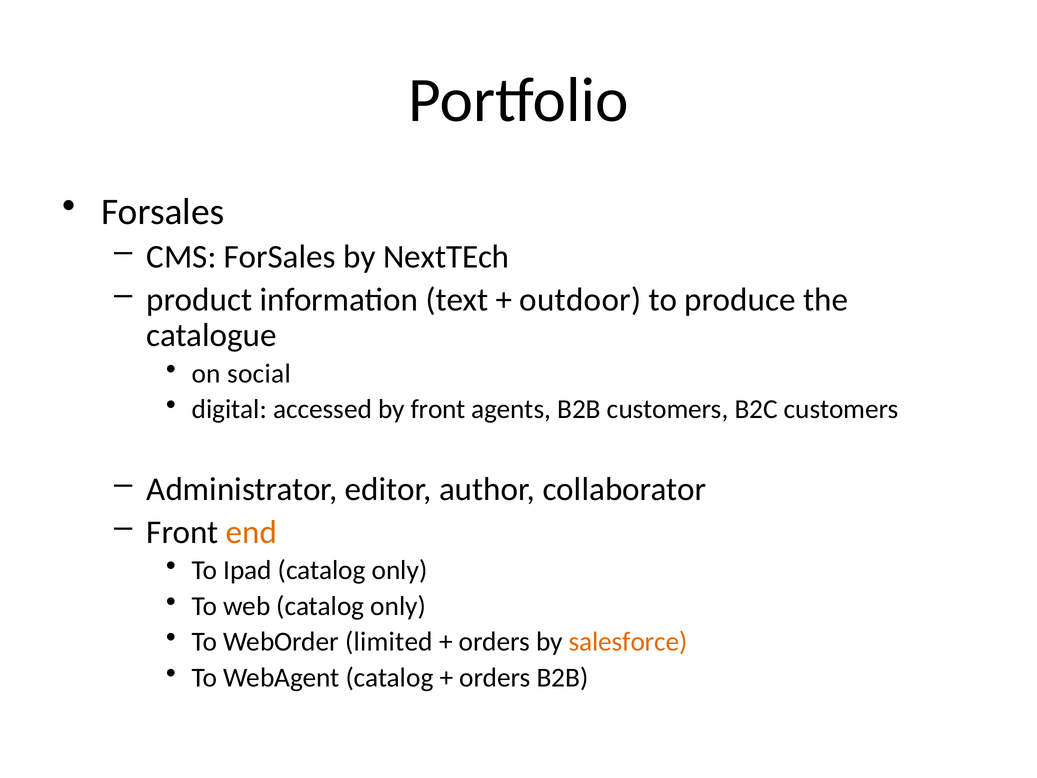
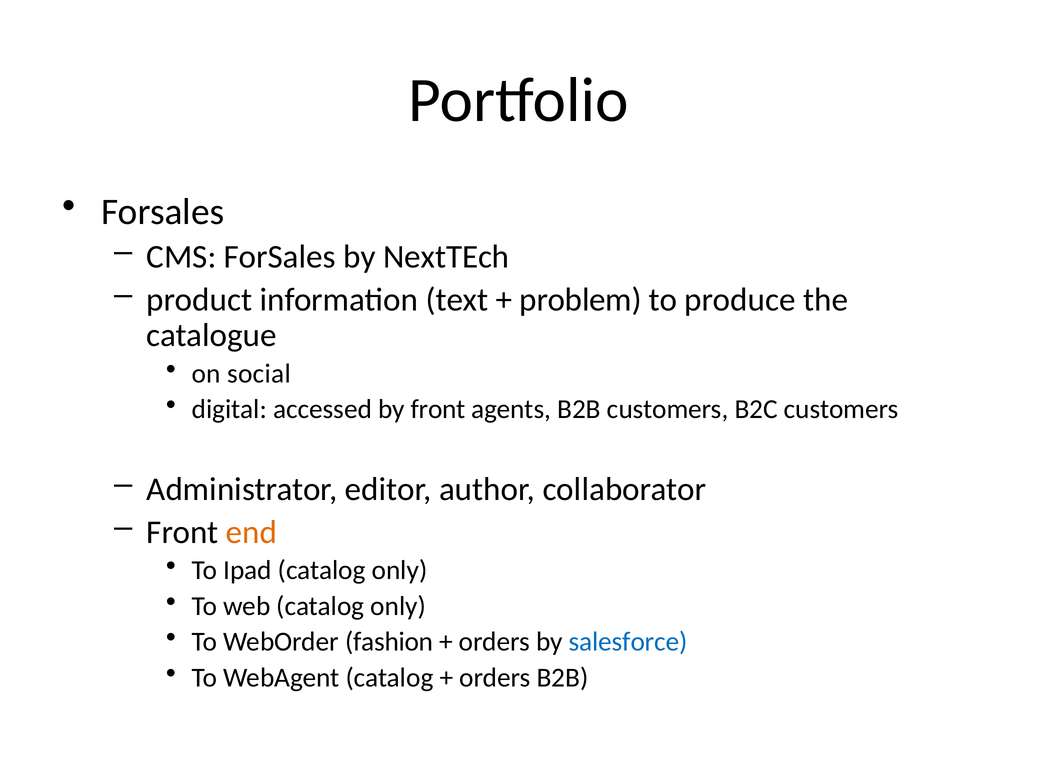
outdoor: outdoor -> problem (581, 300)
limited: limited -> fashion (389, 642)
salesforce colour: orange -> blue (628, 642)
